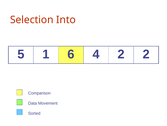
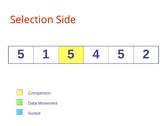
Into: Into -> Side (66, 20)
1 6: 6 -> 5 (71, 54)
4 2: 2 -> 5 (121, 54)
